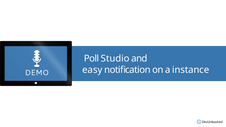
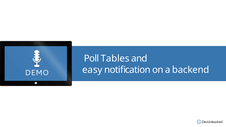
Studio: Studio -> Tables (115, 59)
instance: instance -> backend (191, 70)
